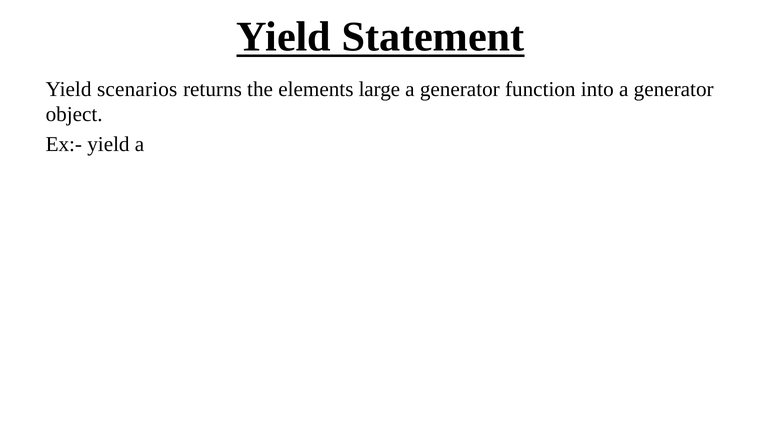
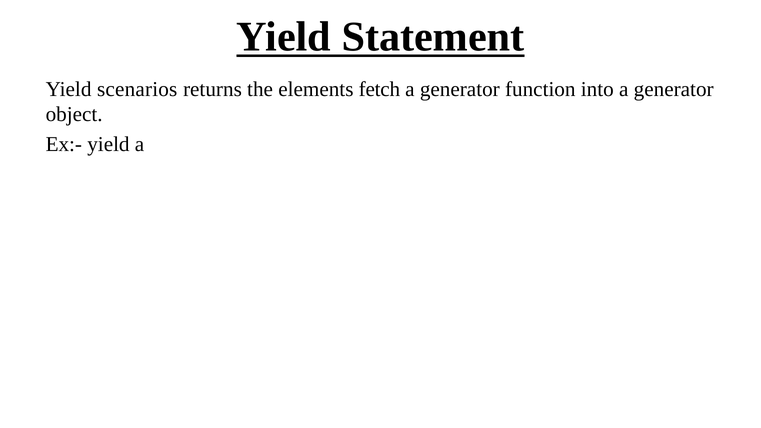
large: large -> fetch (379, 89)
